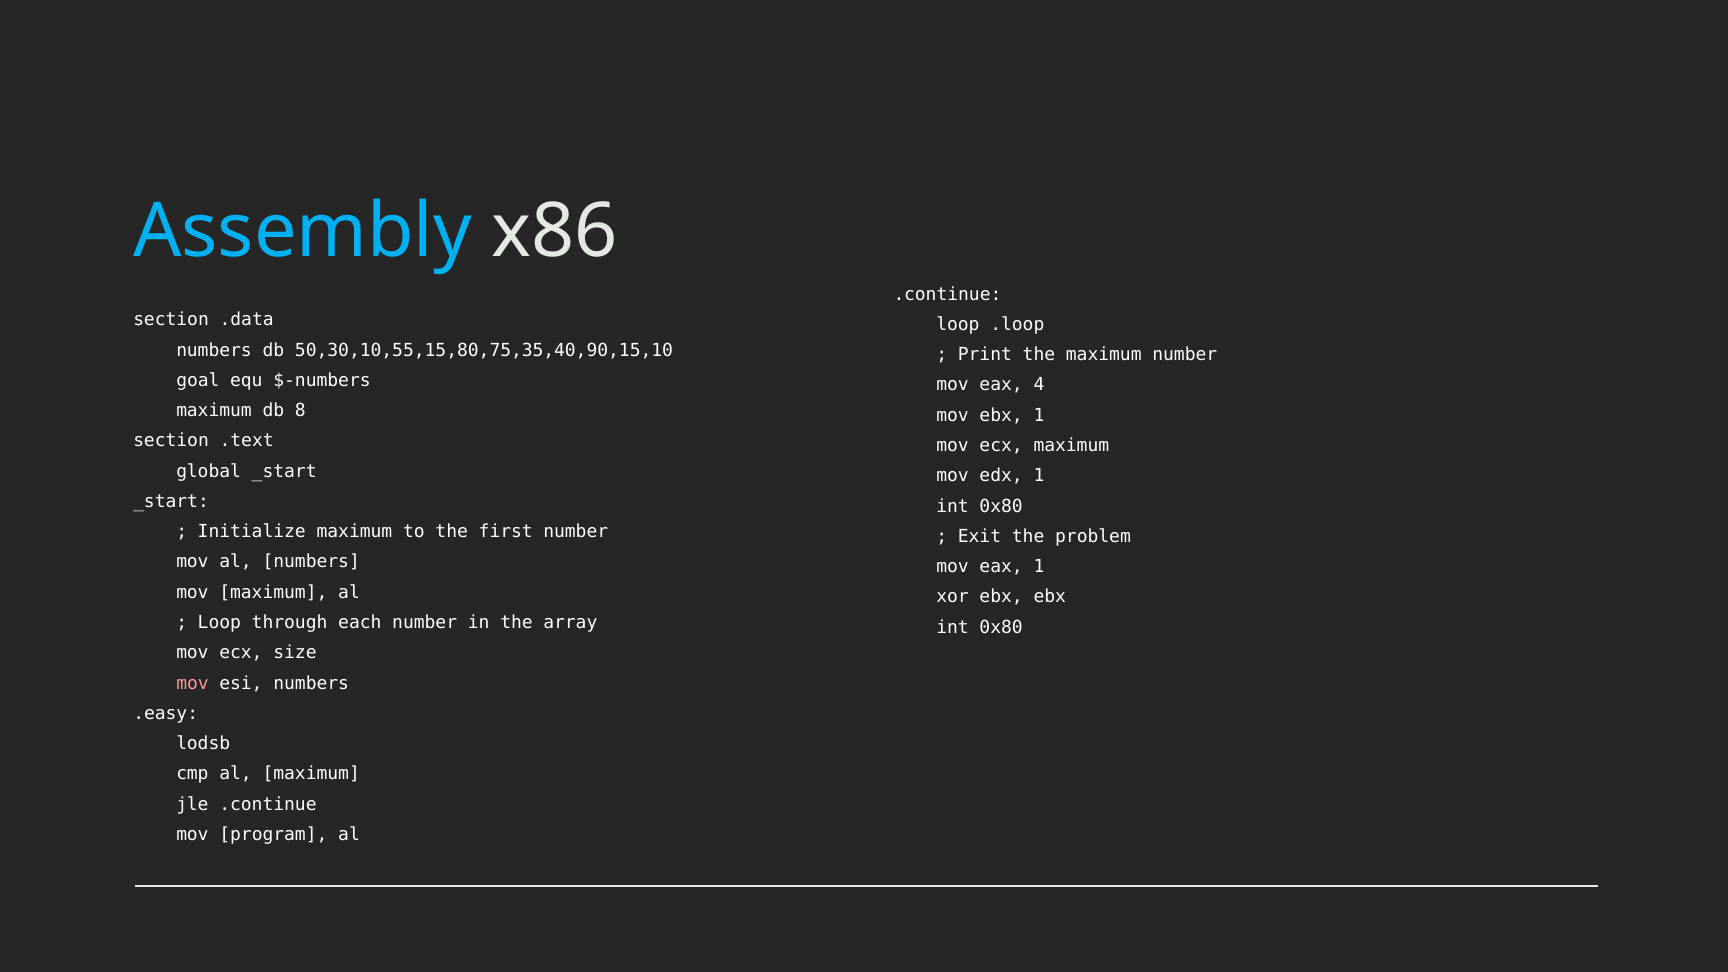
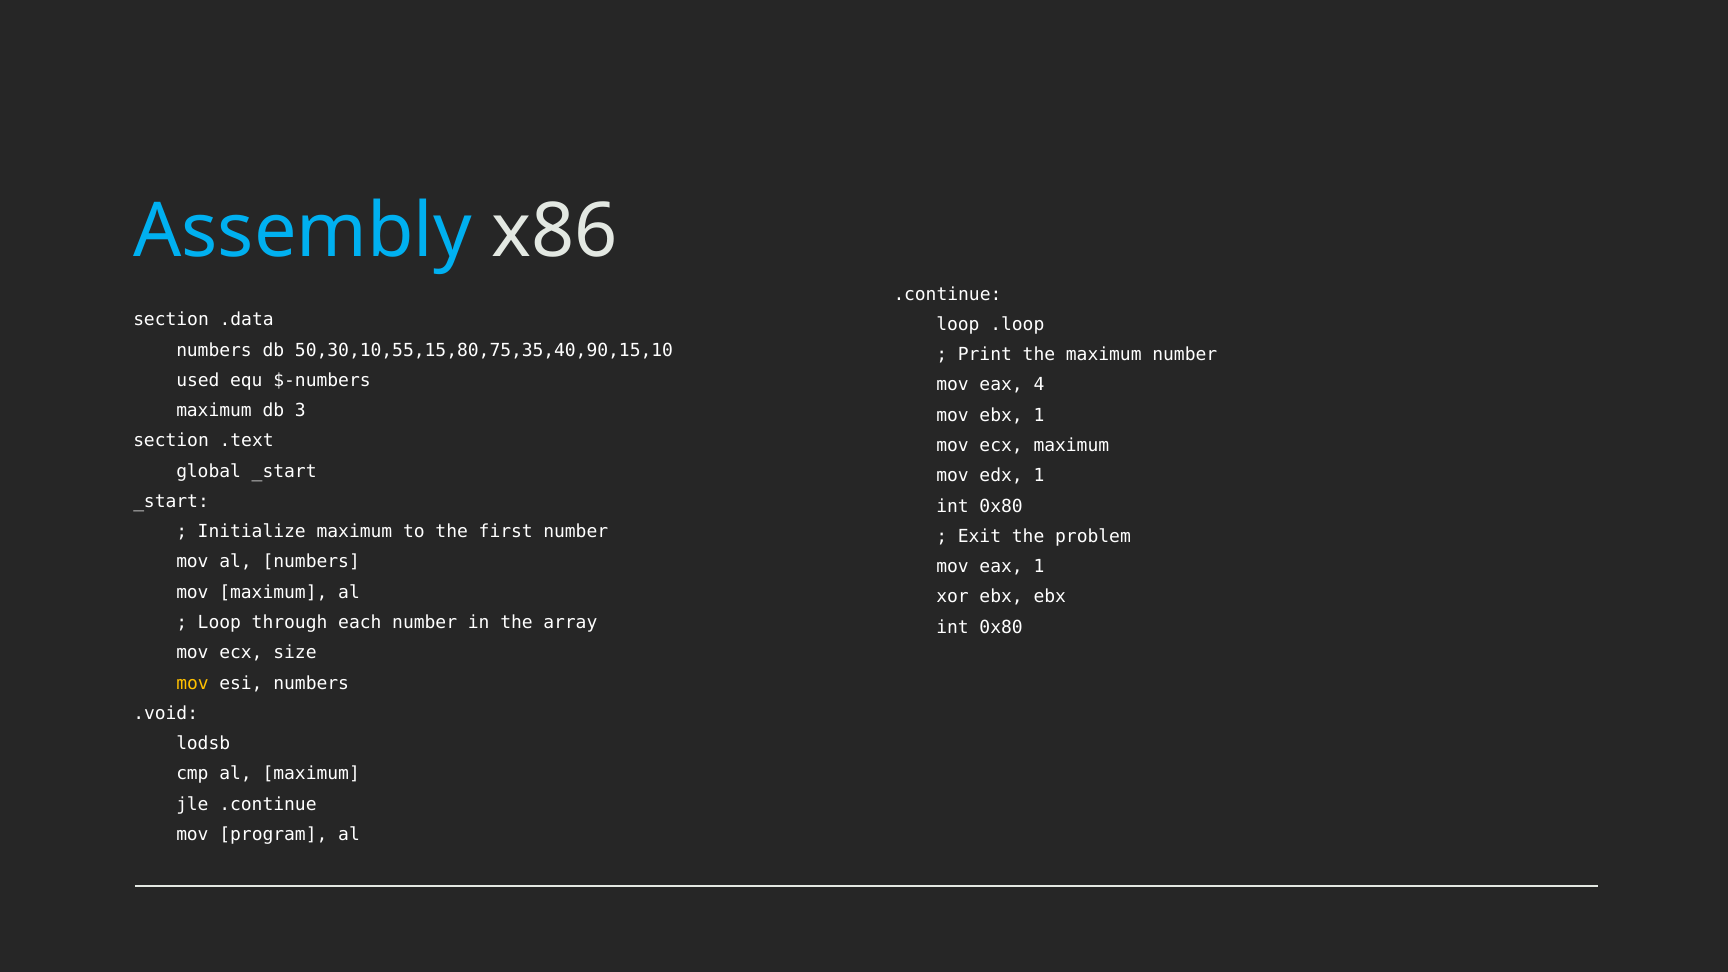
goal: goal -> used (198, 381)
8: 8 -> 3 (300, 411)
mov colour: pink -> yellow (193, 683)
.easy: .easy -> .void (166, 713)
